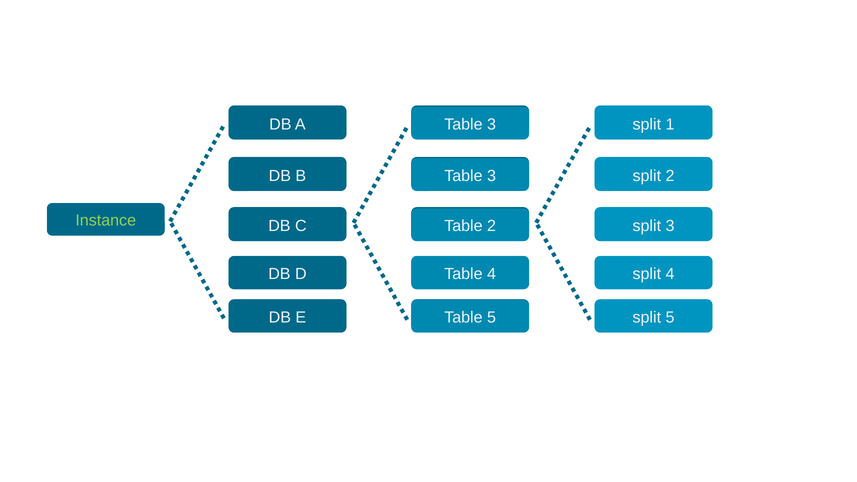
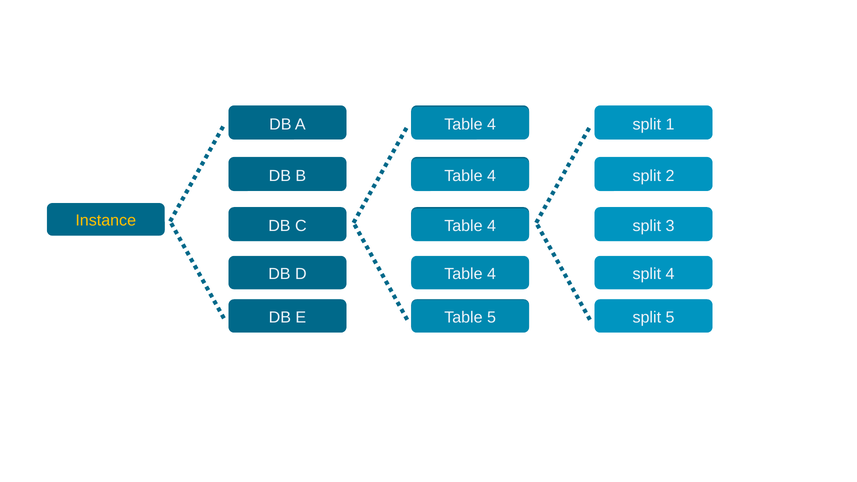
3: 3 -> 4 (492, 124)
3: 3 -> 4 (492, 176)
Instance colour: light green -> yellow (106, 220)
2: 2 -> 4 (492, 226)
